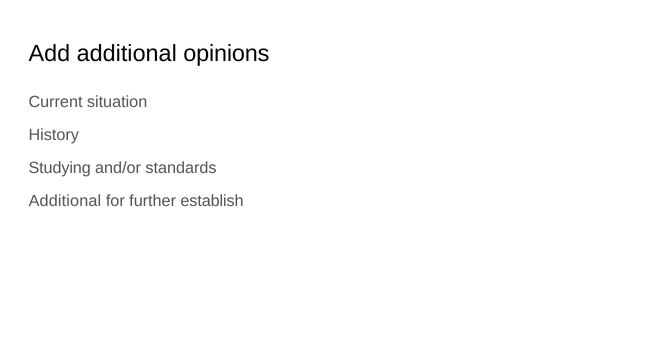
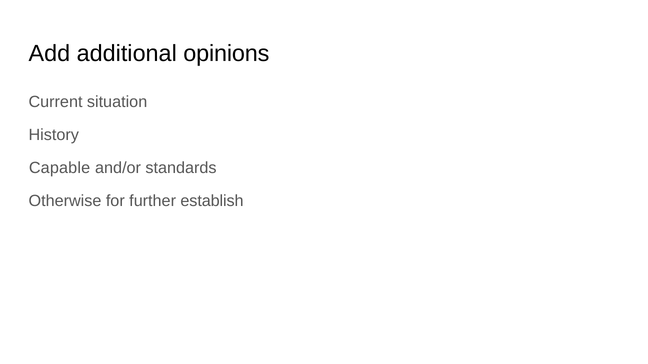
Studying: Studying -> Capable (60, 168)
Additional: Additional -> Otherwise (65, 201)
